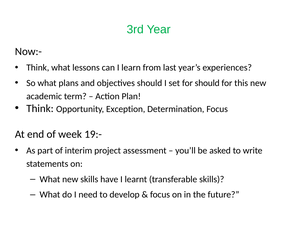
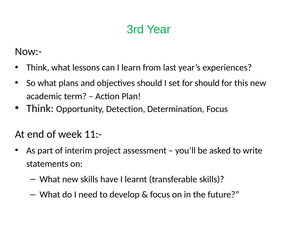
Exception: Exception -> Detection (126, 109)
19:-: 19:- -> 11:- (93, 134)
